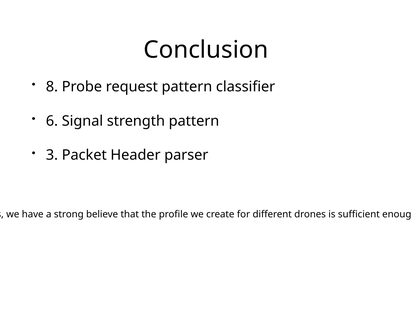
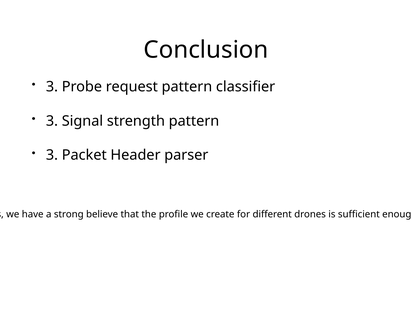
8: 8 -> 3 (52, 87)
6: 6 -> 3 (52, 121)
